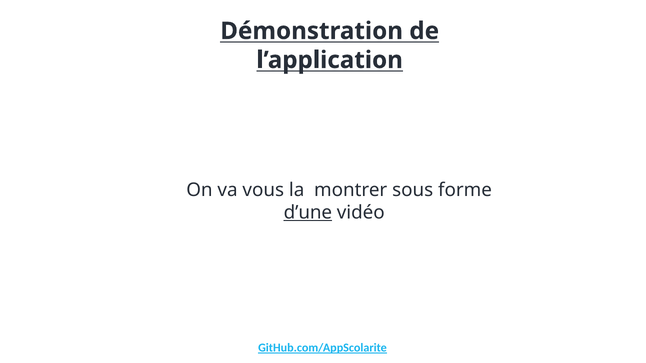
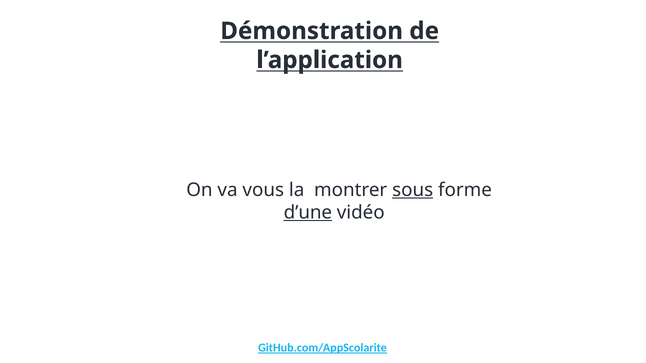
sous underline: none -> present (413, 190)
